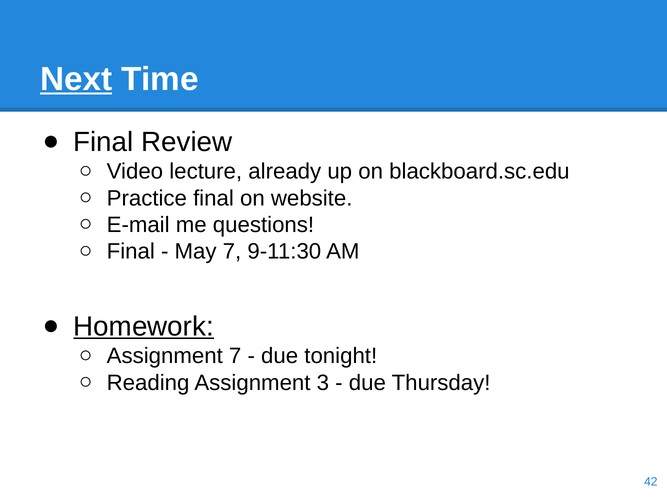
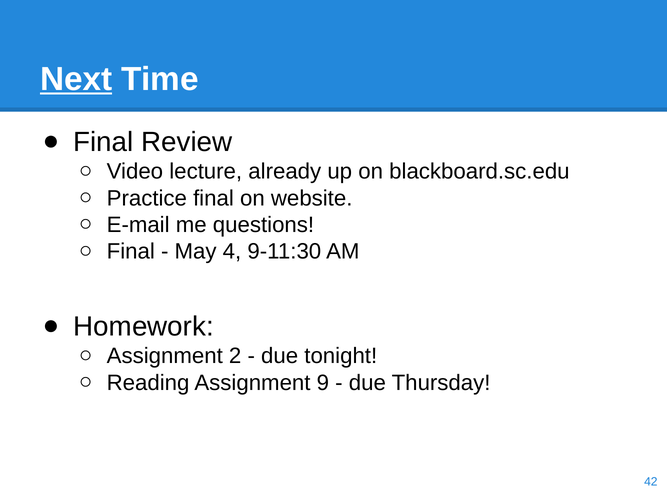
May 7: 7 -> 4 (232, 252)
Homework underline: present -> none (144, 327)
Assignment 7: 7 -> 2 (235, 356)
3: 3 -> 9 (323, 383)
